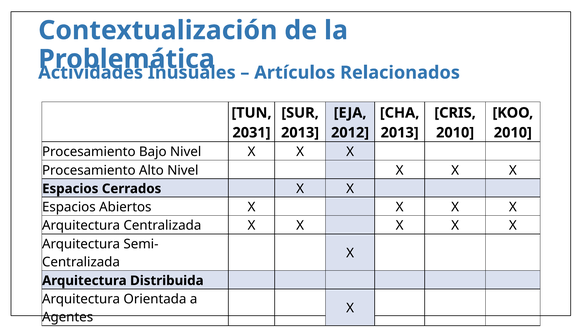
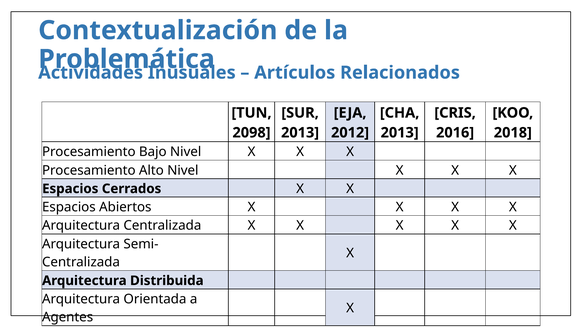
2031: 2031 -> 2098 (251, 133)
2010: 2010 -> 2016 (455, 133)
2010: 2010 -> 2018 (513, 133)
